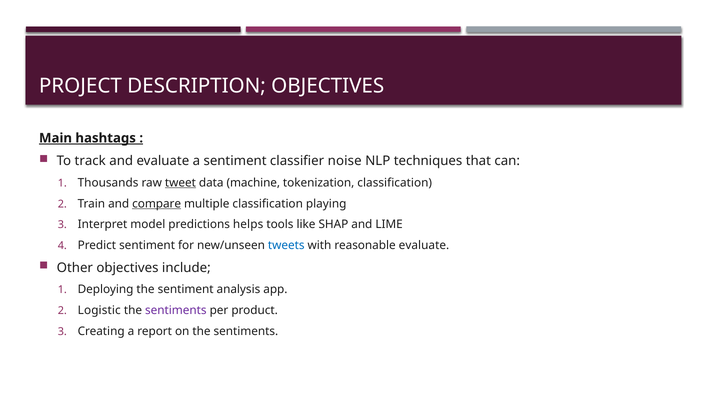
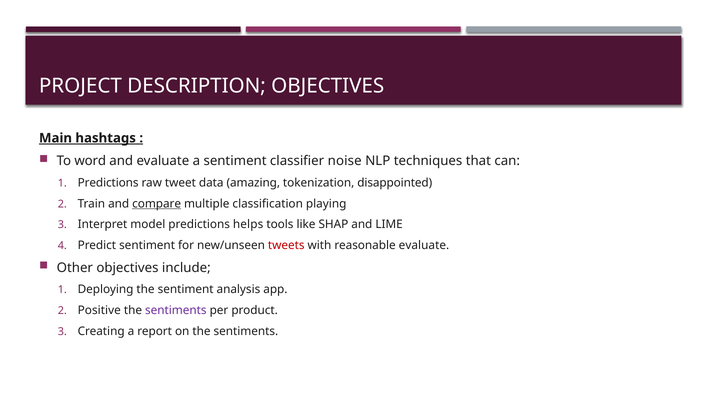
track: track -> word (90, 161)
Thousands: Thousands -> Predictions (108, 183)
tweet underline: present -> none (180, 183)
machine: machine -> amazing (253, 183)
tokenization classification: classification -> disappointed (395, 183)
tweets colour: blue -> red (286, 245)
Logistic: Logistic -> Positive (99, 310)
